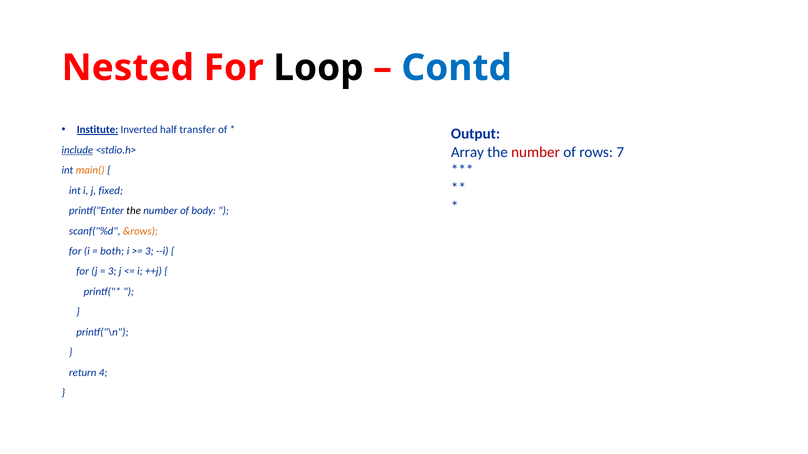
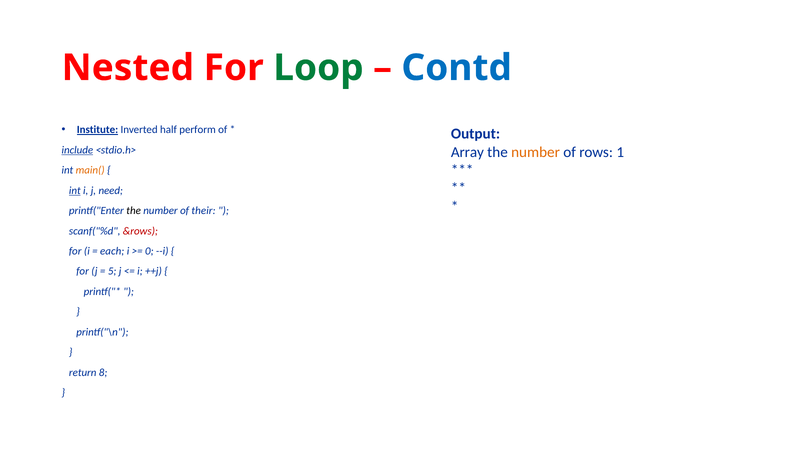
Loop colour: black -> green (318, 68)
transfer: transfer -> perform (198, 130)
number colour: red -> orange (536, 152)
7: 7 -> 1 (620, 152)
int underline: none -> present (75, 191)
fixed: fixed -> need (111, 191)
body: body -> their (204, 211)
&rows colour: orange -> red (140, 231)
both: both -> each (112, 251)
3: 3 -> 0 (149, 251)
3: 3 -> 5 (112, 272)
4: 4 -> 8 (103, 373)
